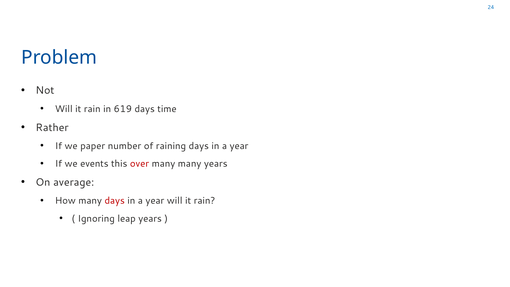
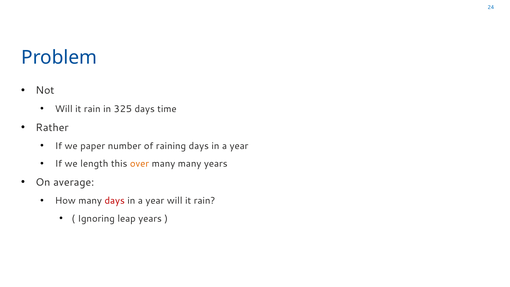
619: 619 -> 325 (123, 109)
events: events -> length (94, 164)
over colour: red -> orange (140, 164)
